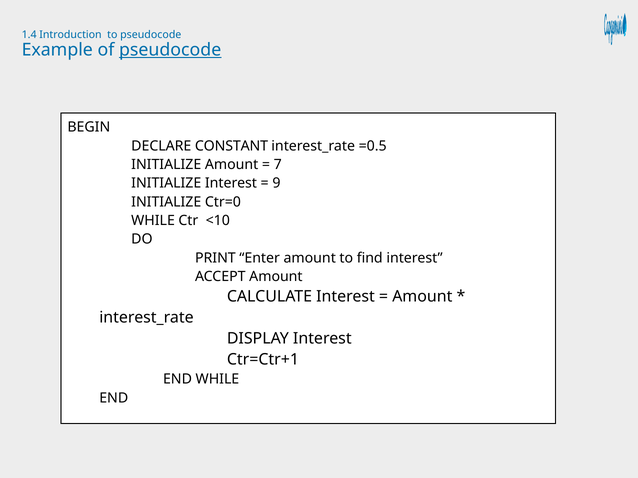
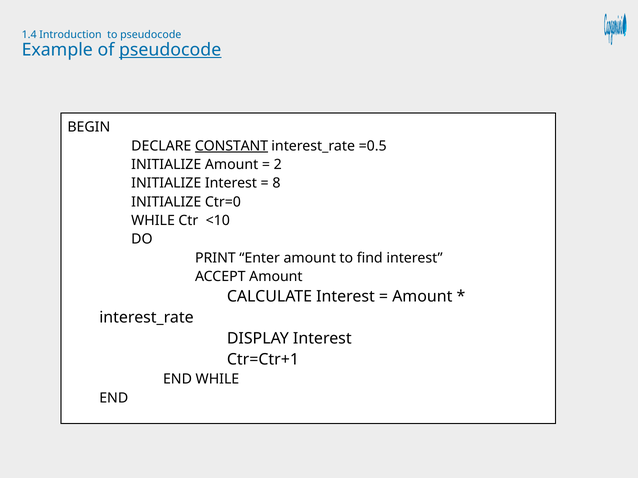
CONSTANT underline: none -> present (231, 146)
7: 7 -> 2 (278, 165)
9: 9 -> 8 (276, 183)
